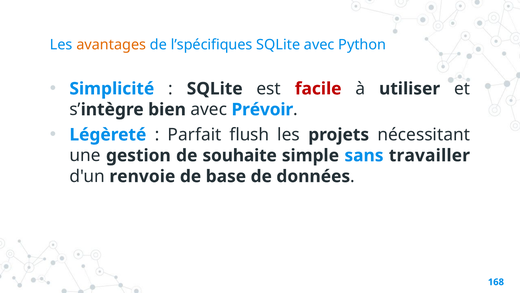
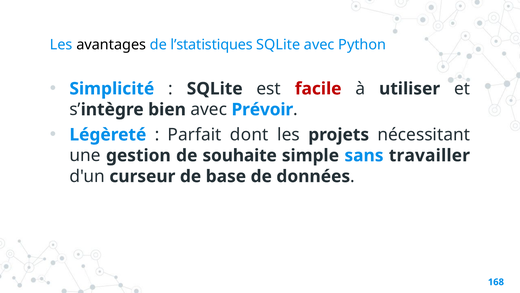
avantages colour: orange -> black (111, 45)
l’spécifiques: l’spécifiques -> l’statistiques (212, 45)
flush: flush -> dont (249, 135)
renvoie: renvoie -> curseur (142, 176)
